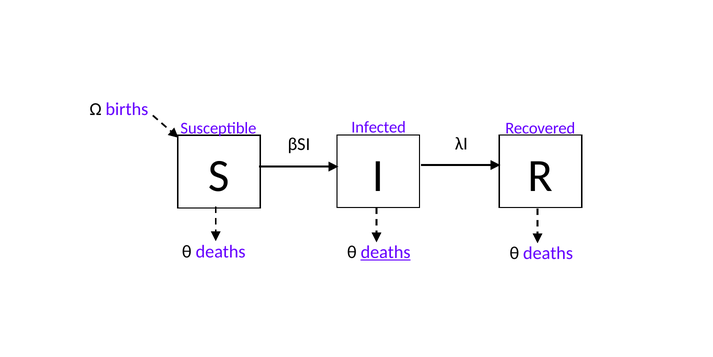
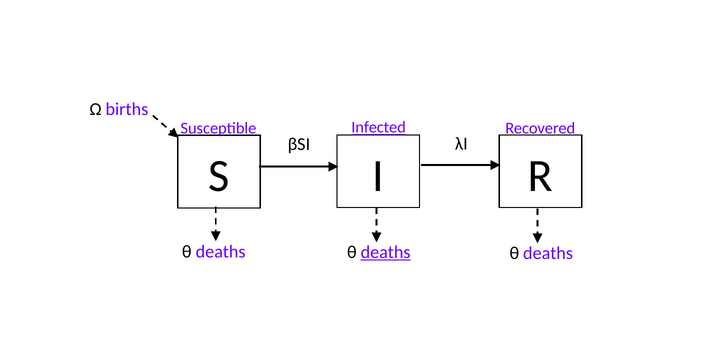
Infected underline: none -> present (379, 127)
